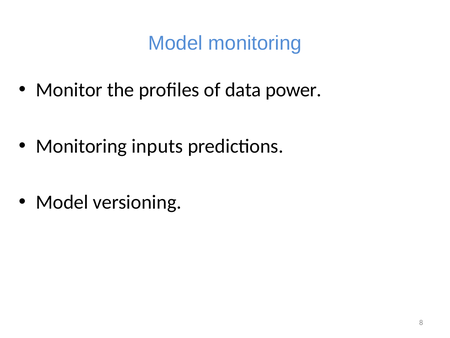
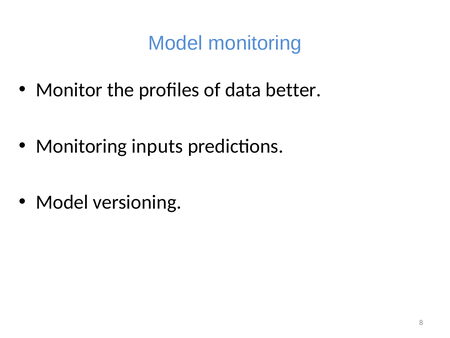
power: power -> better (293, 90)
